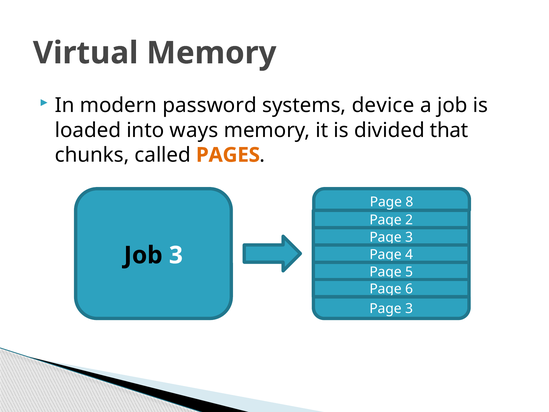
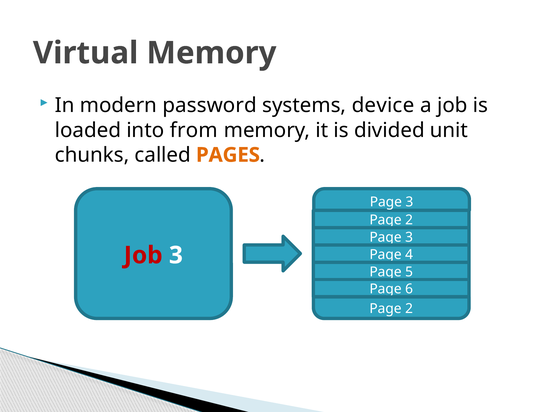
ways: ways -> from (194, 130)
that: that -> unit (449, 130)
8: 8 -> 3 (409, 202)
Job colour: black -> red (143, 255)
3: 3 -> 2 (409, 309)
